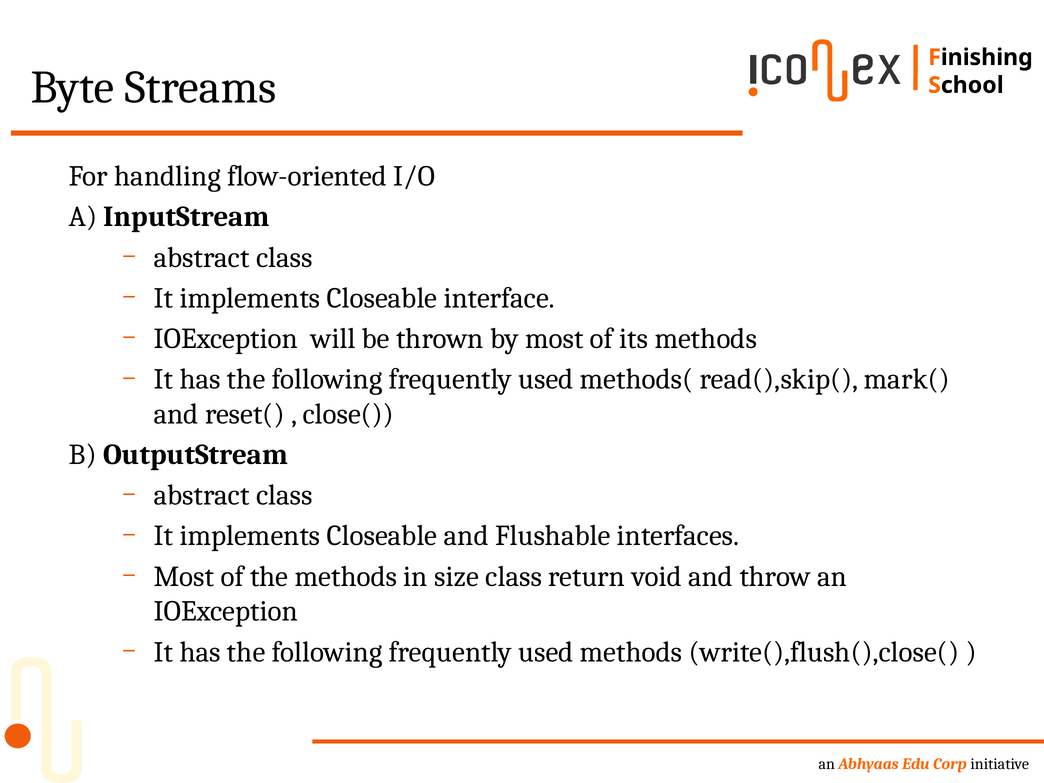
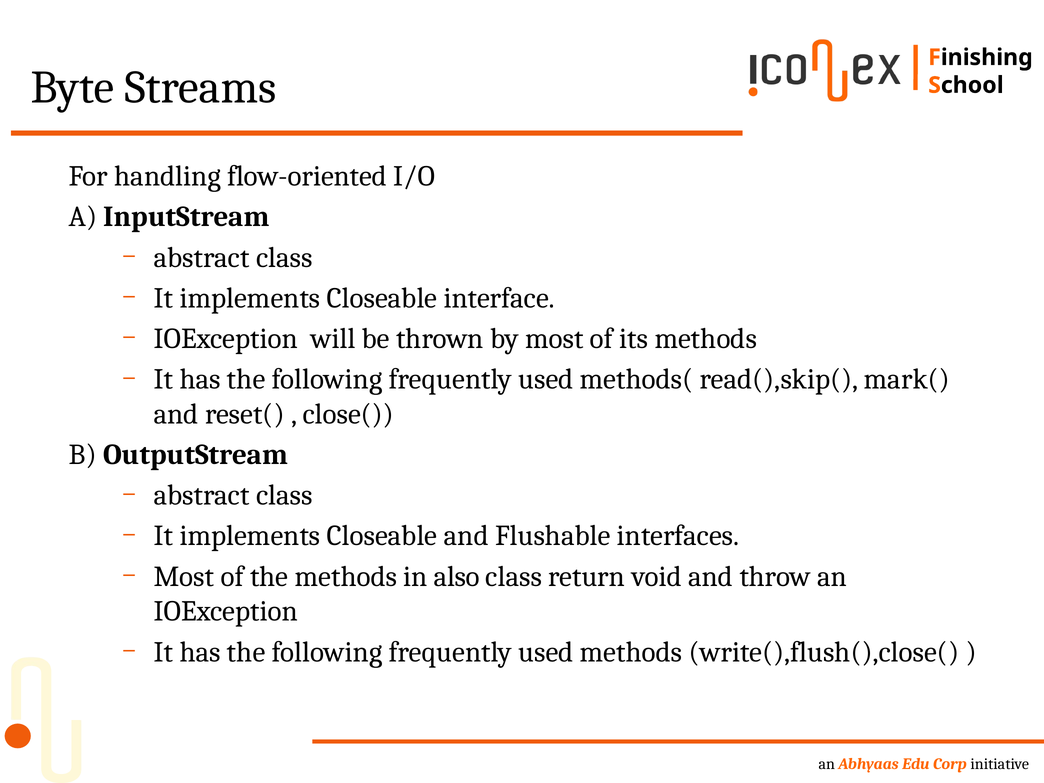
size: size -> also (457, 577)
